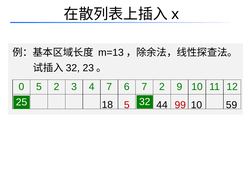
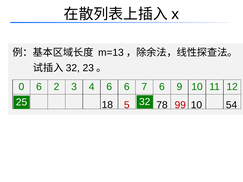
0 5: 5 -> 6 (39, 87)
4 7: 7 -> 6 (109, 87)
7 2: 2 -> 6 (162, 87)
44: 44 -> 78 (162, 105)
59: 59 -> 54 (232, 105)
